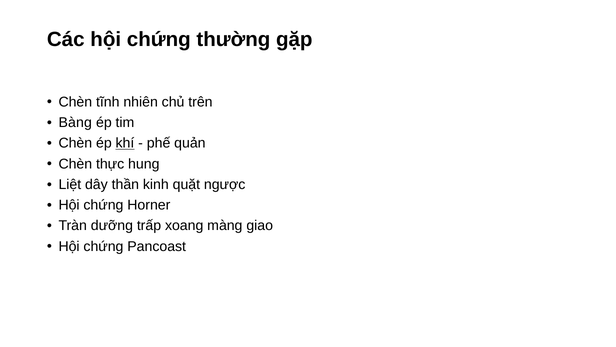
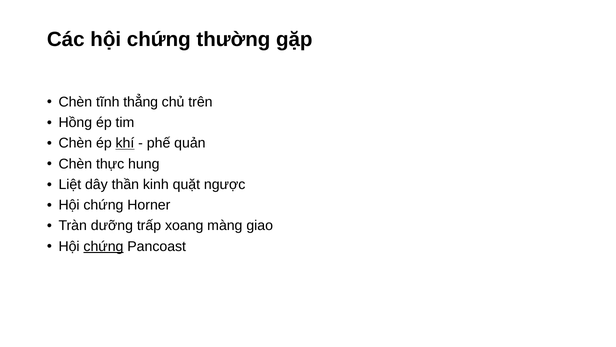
nhiên: nhiên -> thẳng (141, 102)
Bàng: Bàng -> Hồng (75, 122)
chứng underline: none -> present (103, 246)
